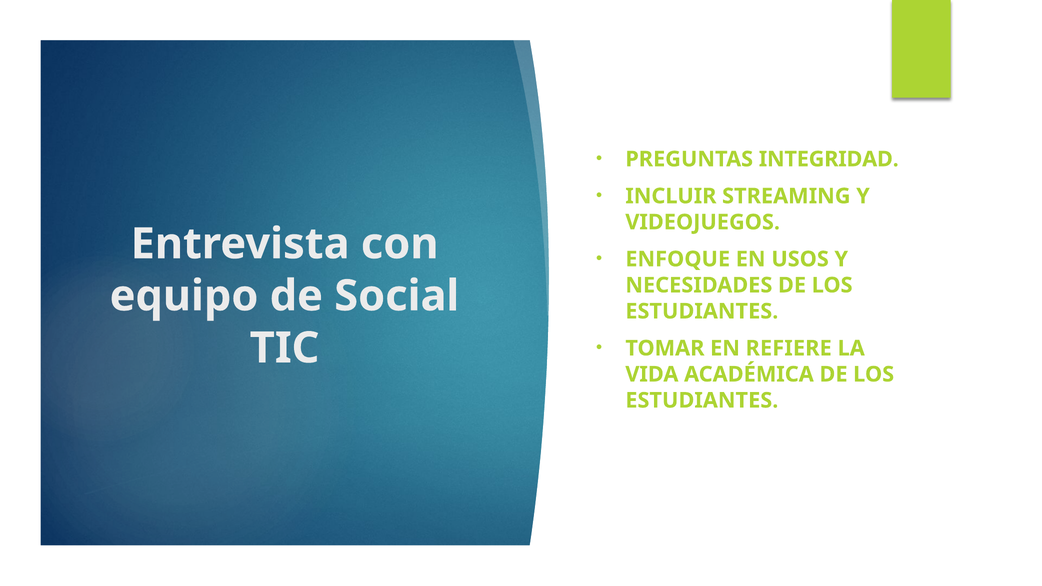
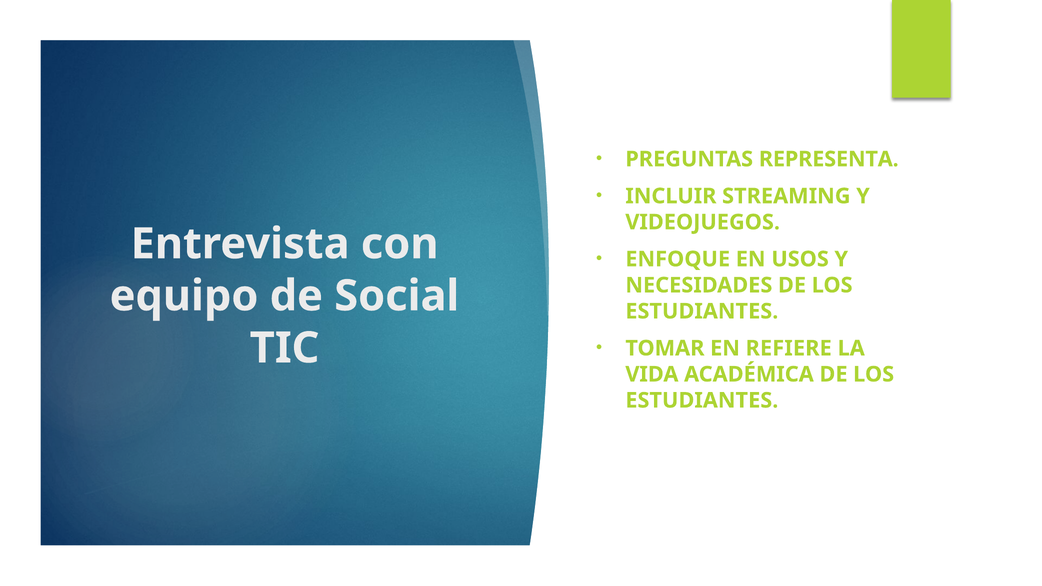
INTEGRIDAD: INTEGRIDAD -> REPRESENTA (829, 159)
